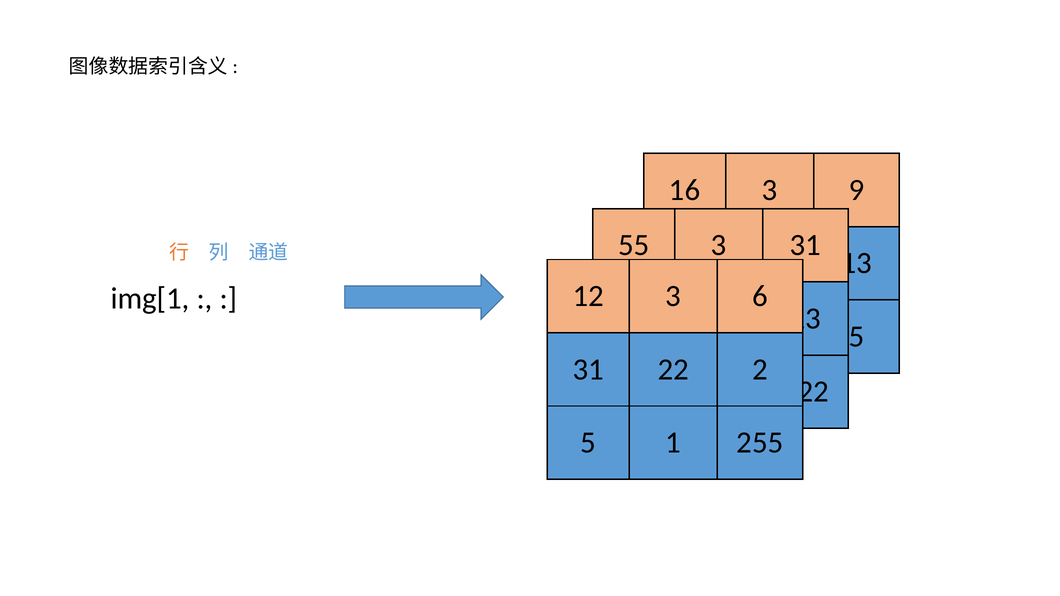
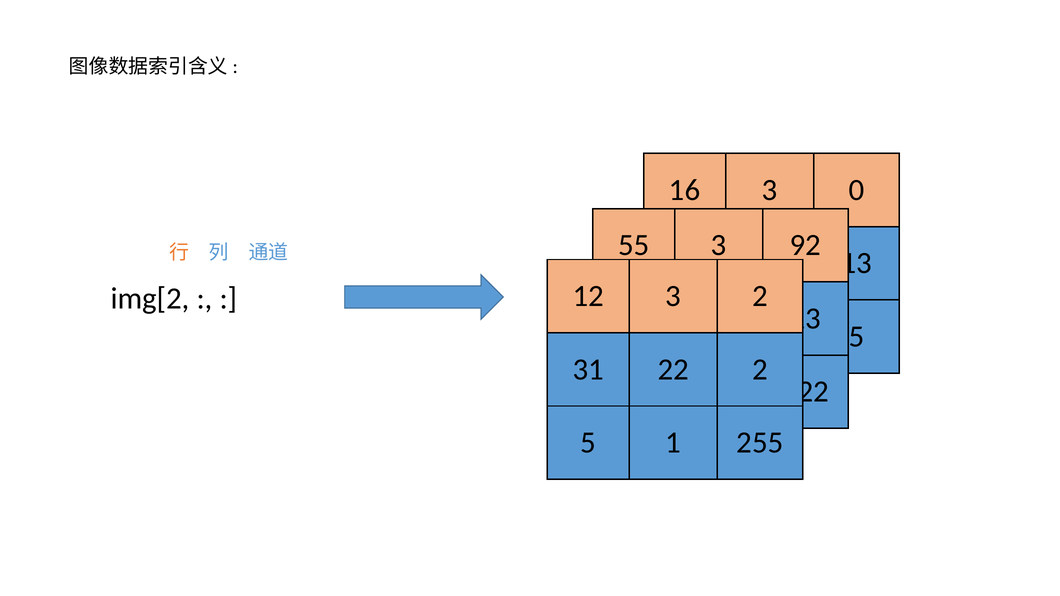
3 9: 9 -> 0 (856, 190)
31: 31 -> 92 (805, 245)
3 6: 6 -> 2 (760, 296)
img[1: img[1 -> img[2 (150, 299)
